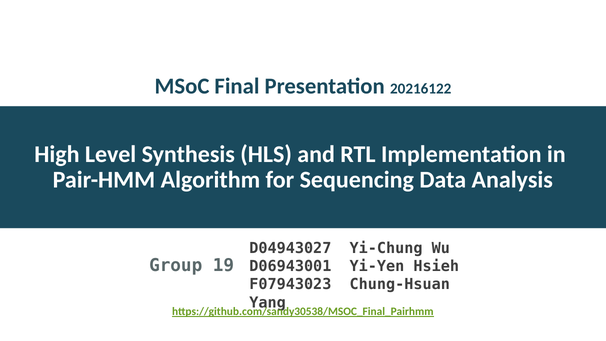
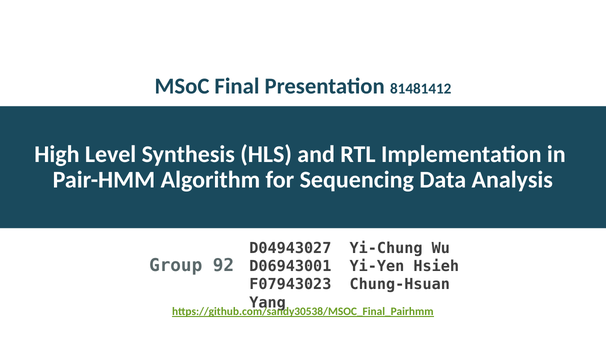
20216122: 20216122 -> 81481412 (421, 89)
19: 19 -> 92 (223, 265)
